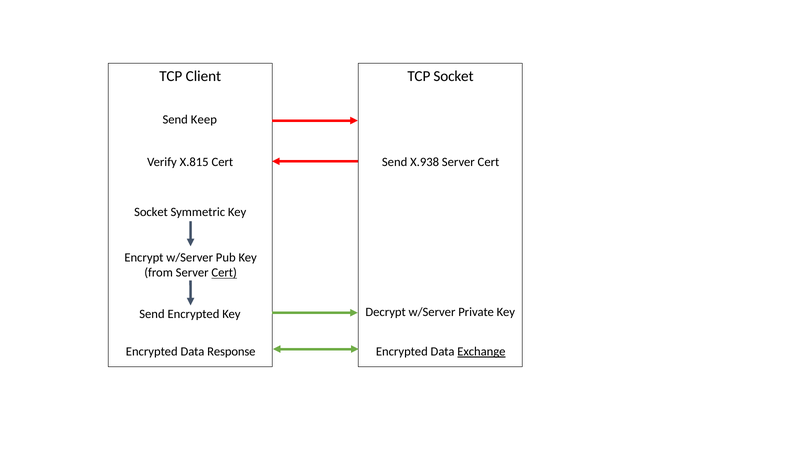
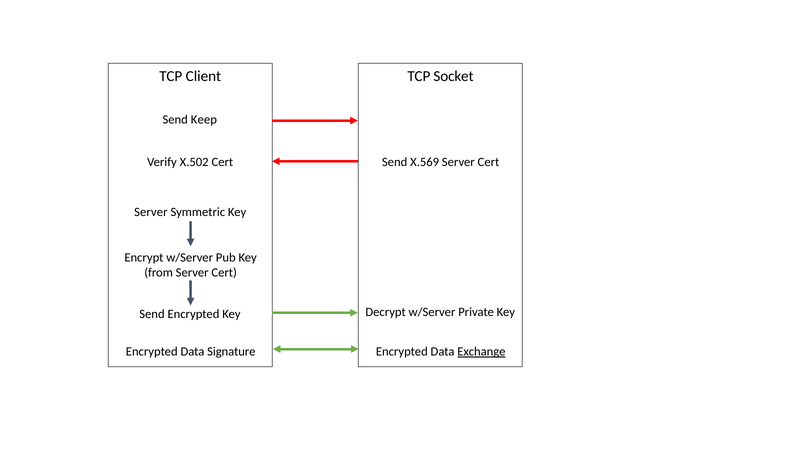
X.815: X.815 -> X.502 (194, 162)
X.938: X.938 -> X.569 (425, 162)
Socket: Socket -> Server (151, 212)
Cert underline: present -> none (224, 273)
Response: Response -> Signature (231, 352)
